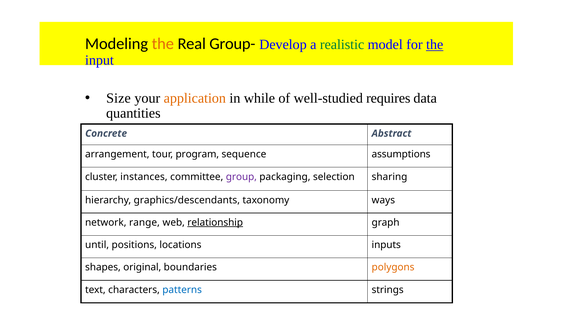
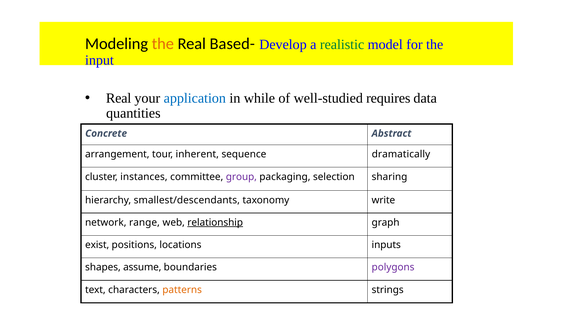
Group-: Group- -> Based- (232, 44)
the underline: present -> none (435, 45)
Size: Size -> Real (119, 98)
application colour: orange -> blue (195, 98)
program: program -> inherent (197, 154)
assumptions: assumptions -> dramatically (401, 154)
graphics/descendants: graphics/descendants -> smallest/descendants (187, 200)
ways: ways -> write (383, 200)
until: until -> exist (97, 245)
original: original -> assume (142, 267)
polygons colour: orange -> purple (393, 267)
patterns colour: blue -> orange (182, 289)
